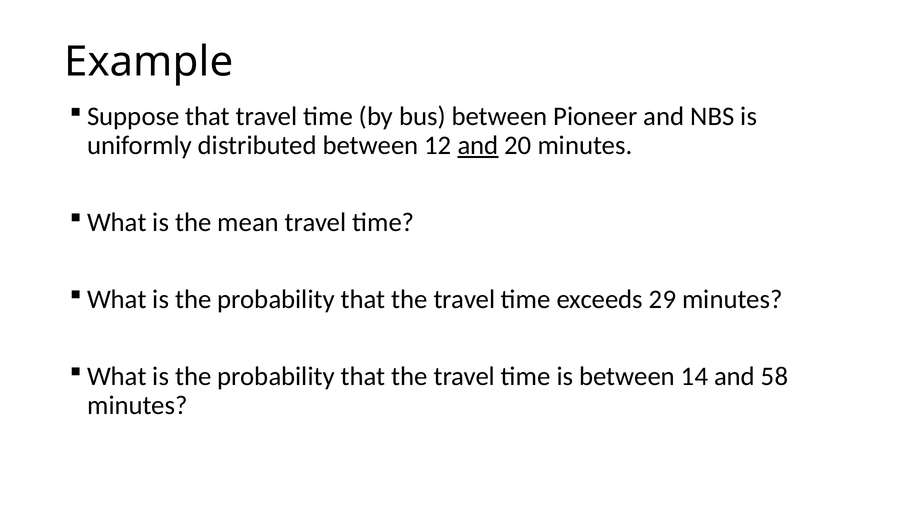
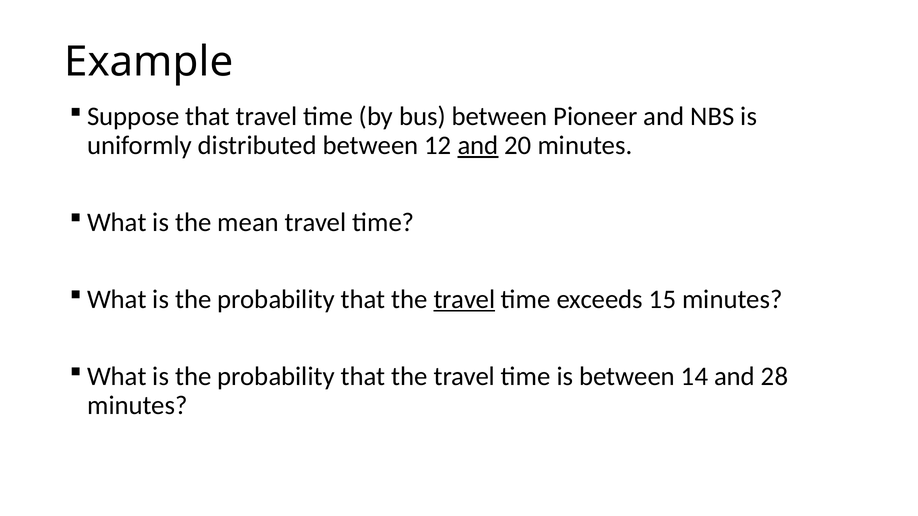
travel underline: none -> present (464, 300)
29: 29 -> 15 (663, 300)
58: 58 -> 28 (775, 377)
